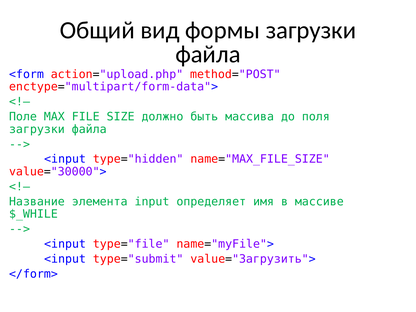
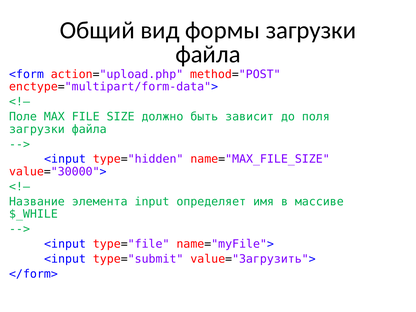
массива: массива -> зависит (250, 117)
